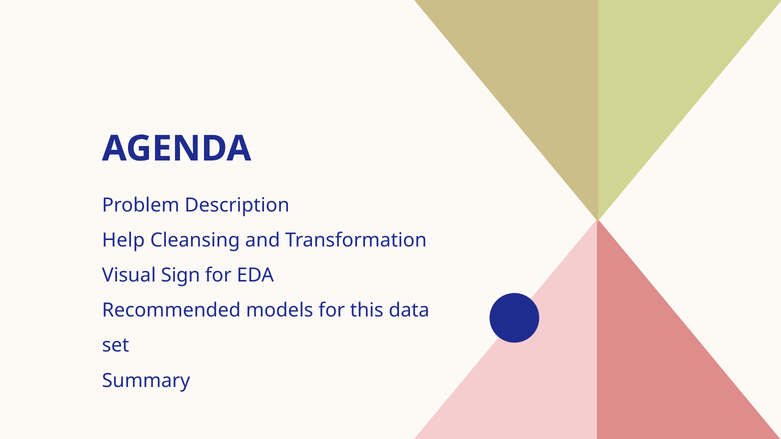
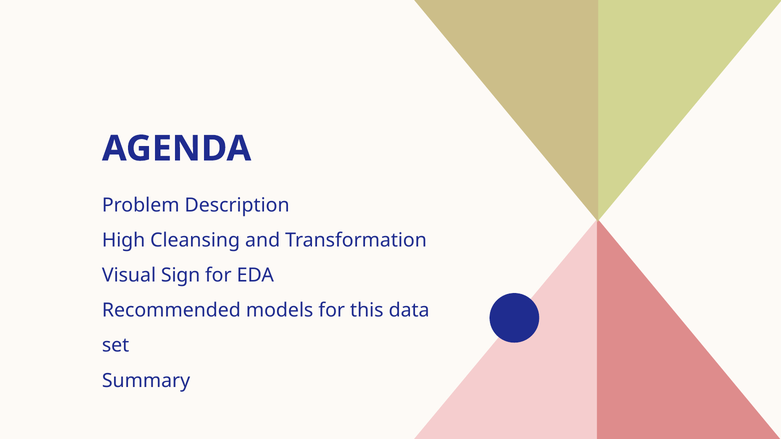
Help: Help -> High (124, 240)
